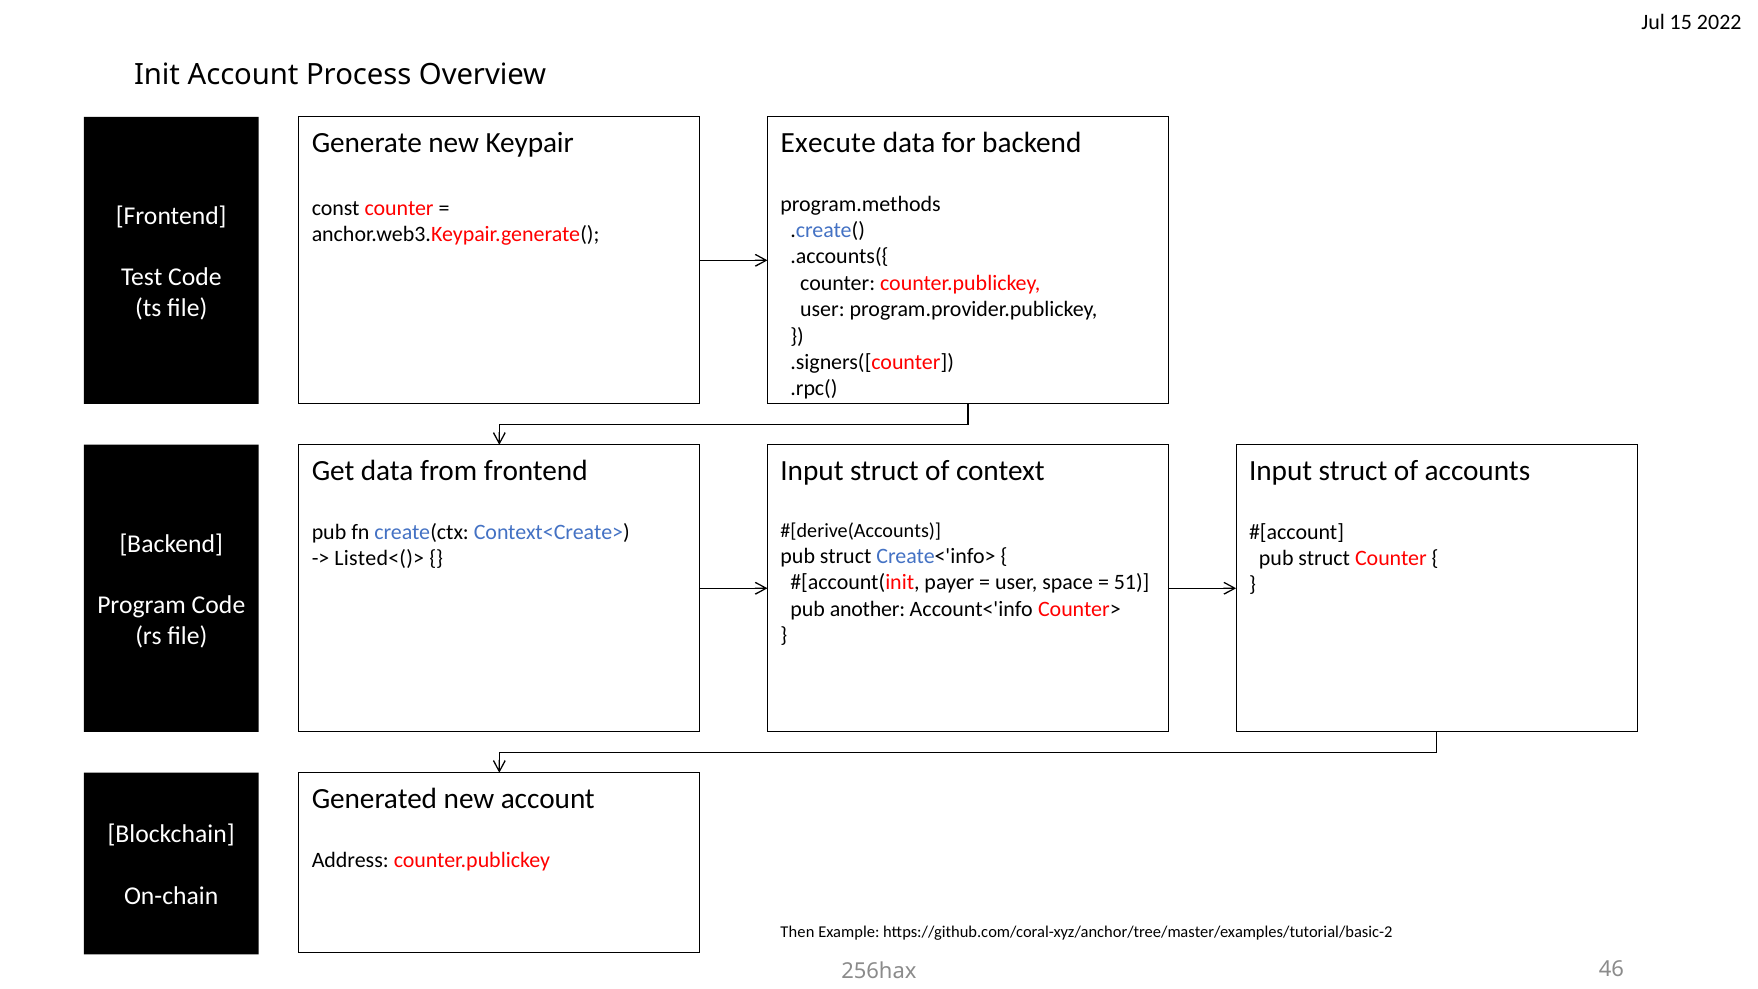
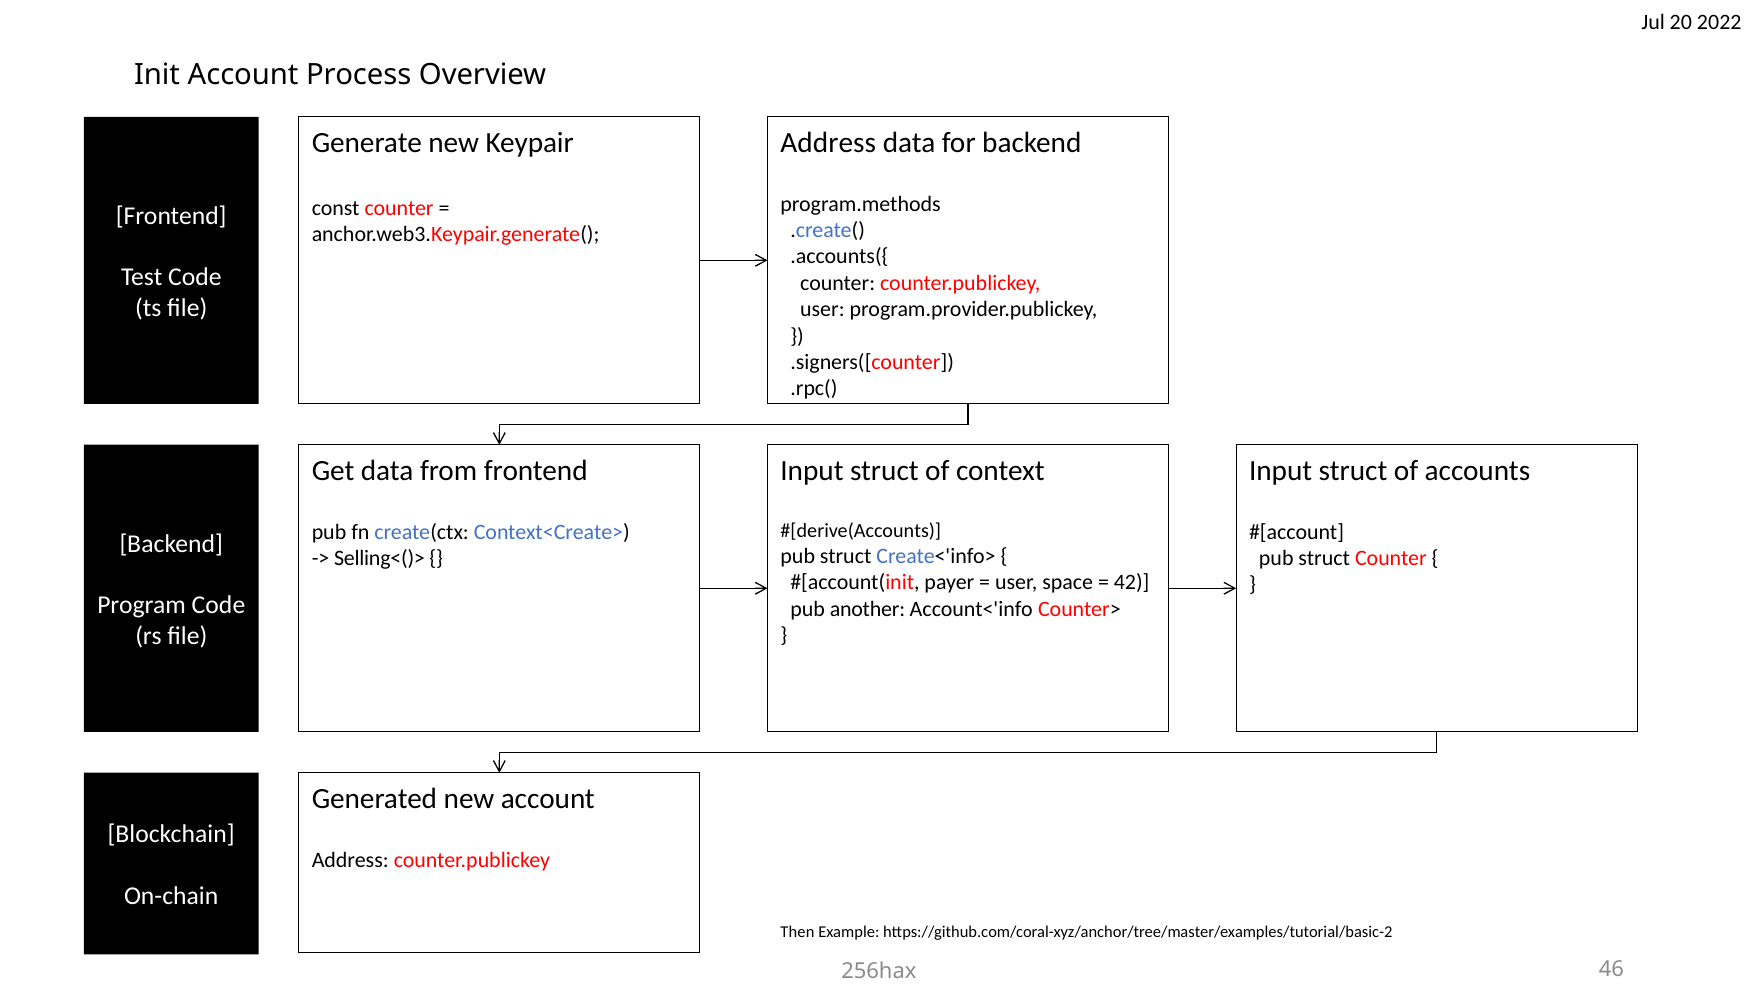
15: 15 -> 20 (1681, 22)
Execute: Execute -> Address (828, 143)
Listed<()>: Listed<()> -> Selling<()> (379, 558)
51: 51 -> 42 (1132, 582)
